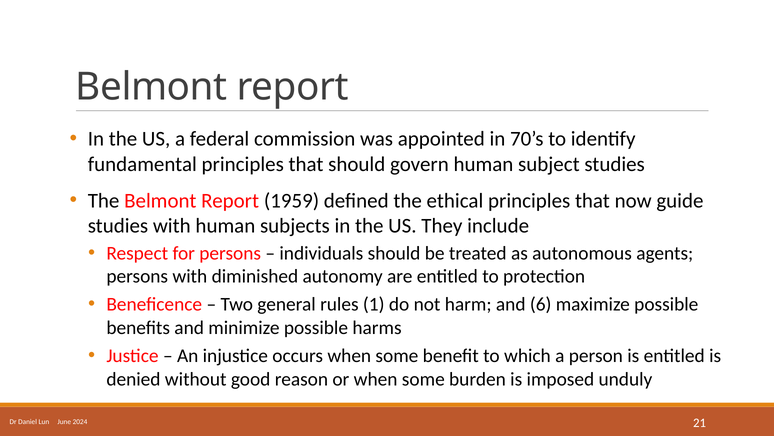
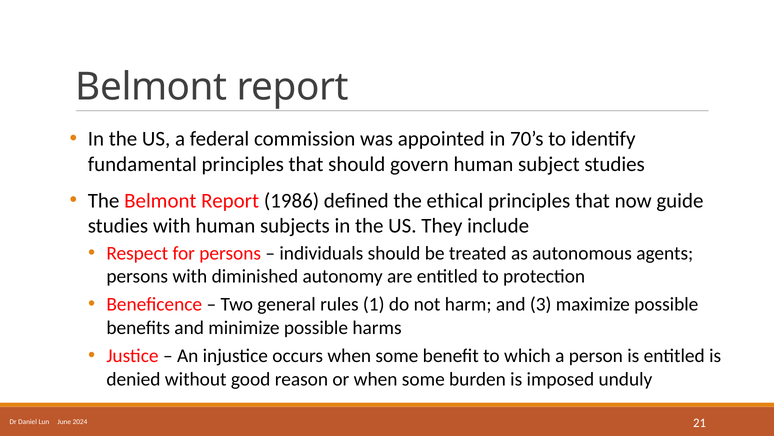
1959: 1959 -> 1986 (292, 200)
6: 6 -> 3 (541, 304)
